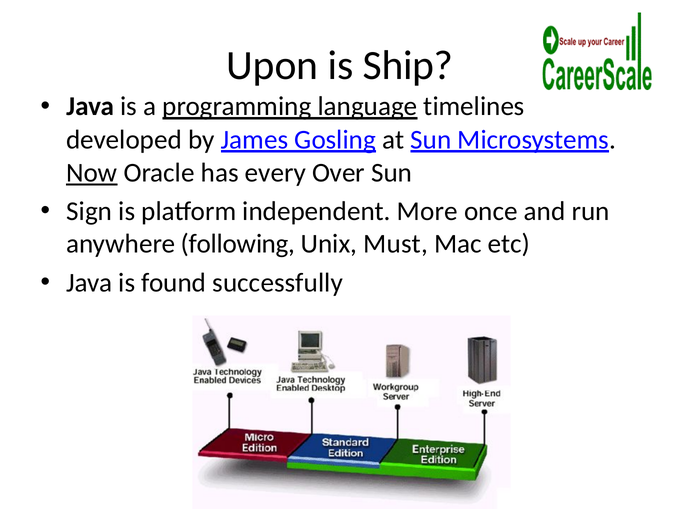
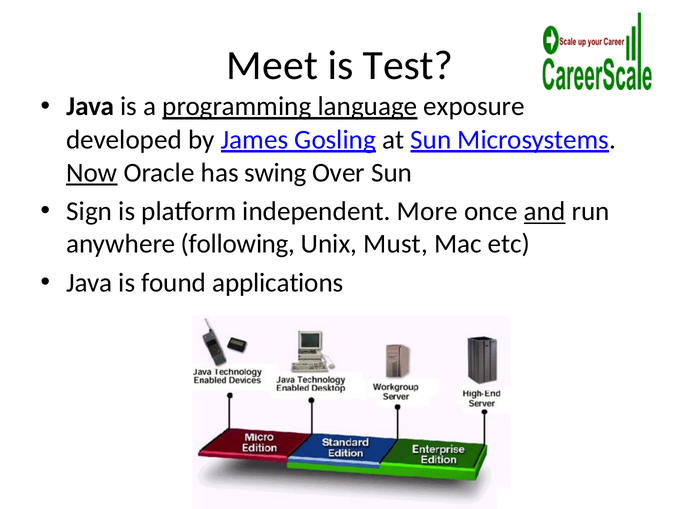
Upon: Upon -> Meet (272, 66)
Ship: Ship -> Test (408, 66)
timelines: timelines -> exposure (474, 106)
every: every -> swing (275, 173)
and underline: none -> present (545, 212)
successfully: successfully -> applications (278, 283)
